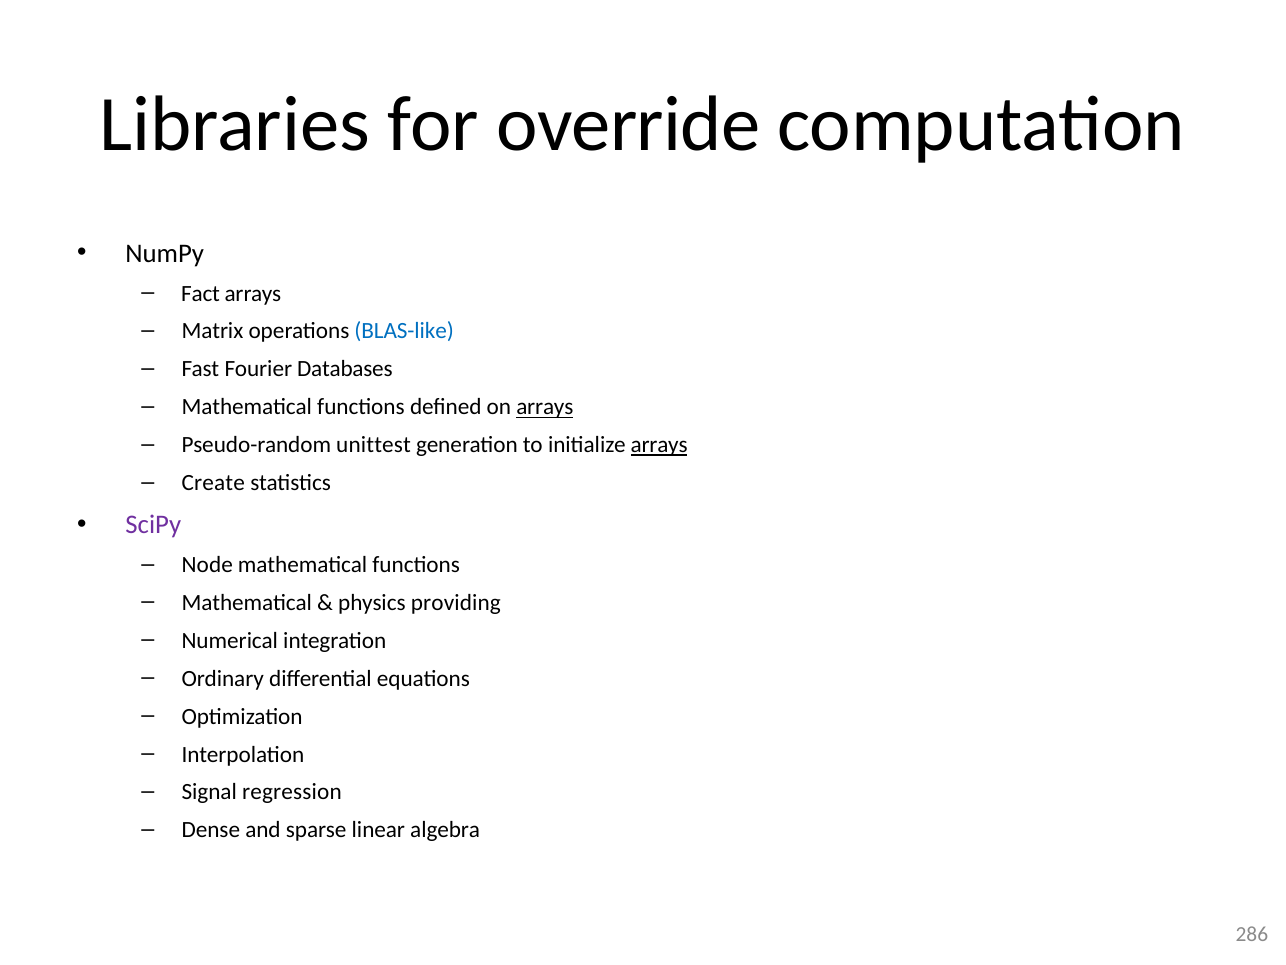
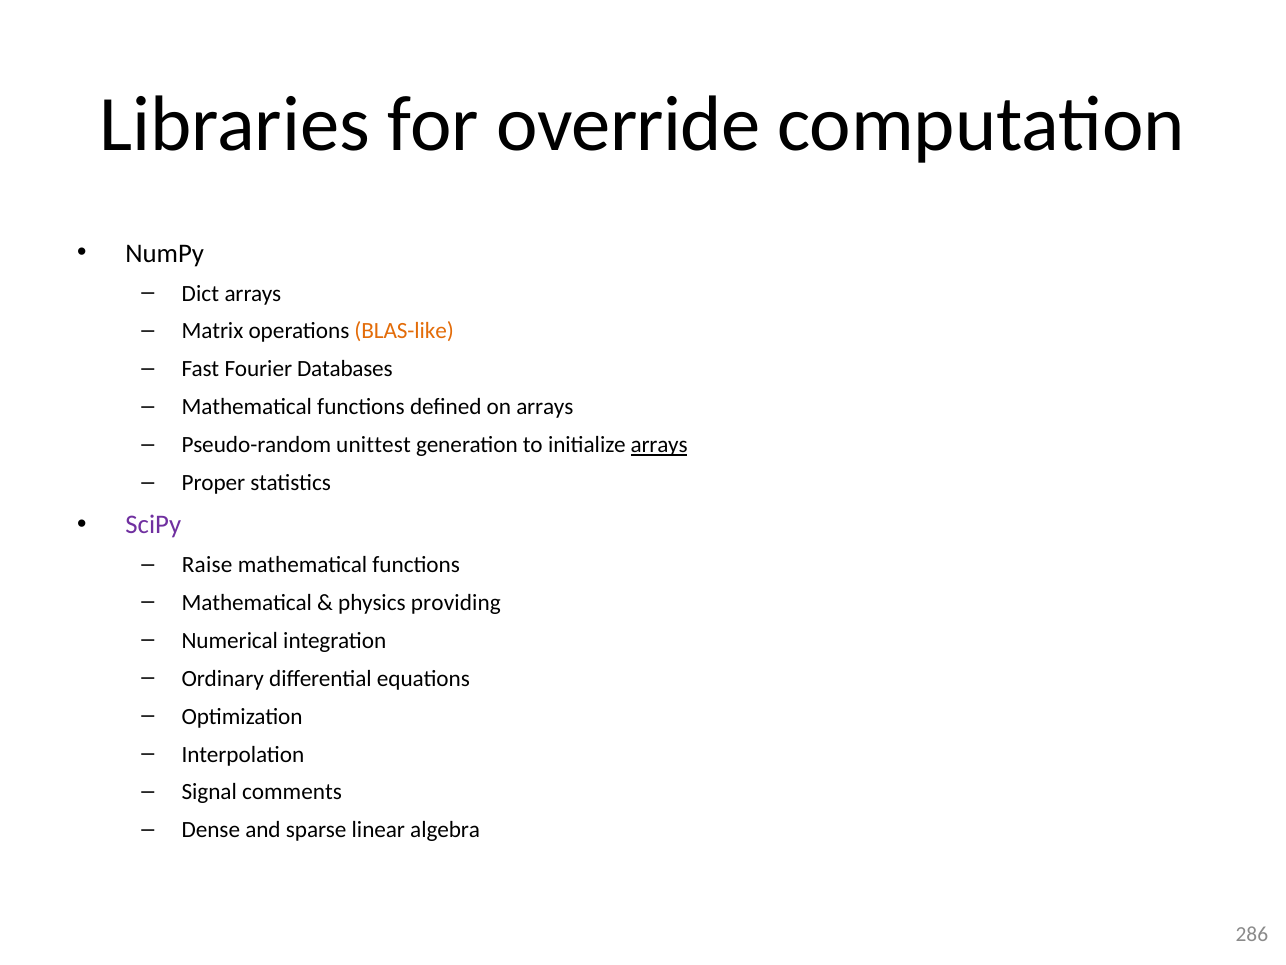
Fact: Fact -> Dict (200, 293)
BLAS-like colour: blue -> orange (404, 331)
arrays underline: present -> none (545, 407)
Create: Create -> Proper (213, 483)
Node: Node -> Raise (207, 564)
regression: regression -> comments (292, 792)
